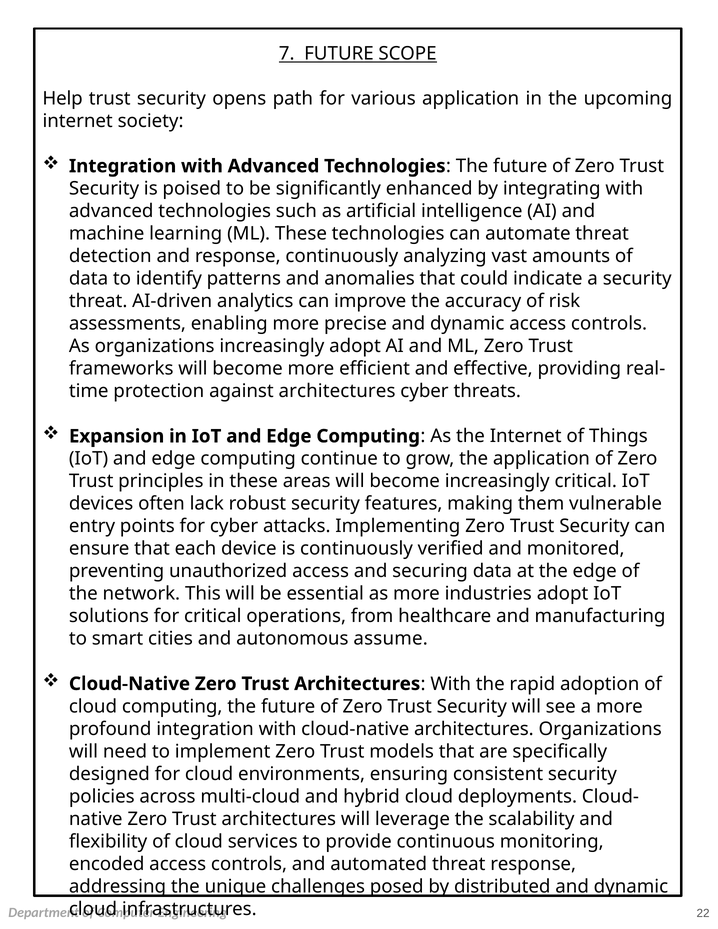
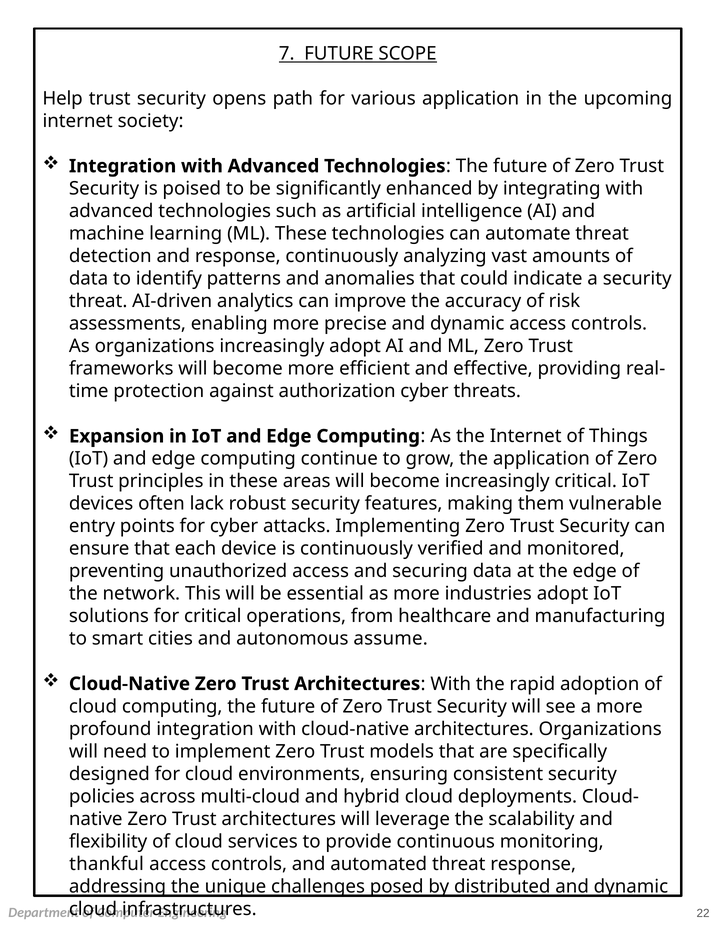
against architectures: architectures -> authorization (337, 391)
encoded: encoded -> thankful (107, 864)
